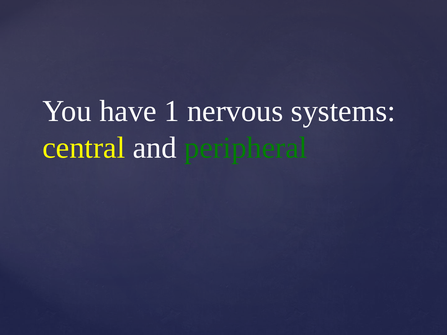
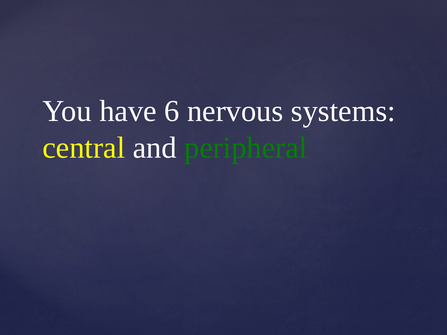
1: 1 -> 6 (172, 111)
